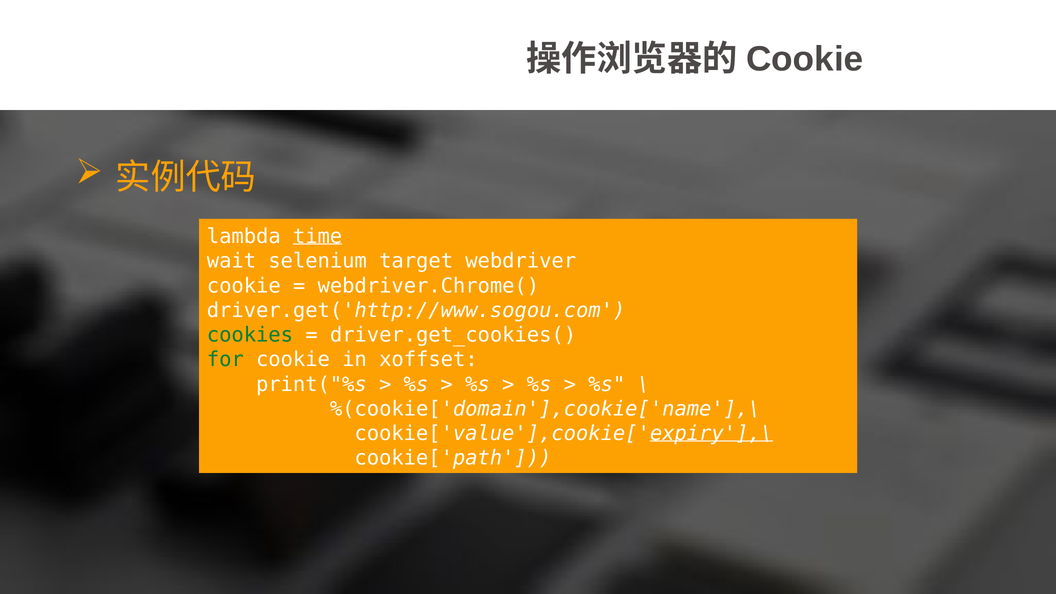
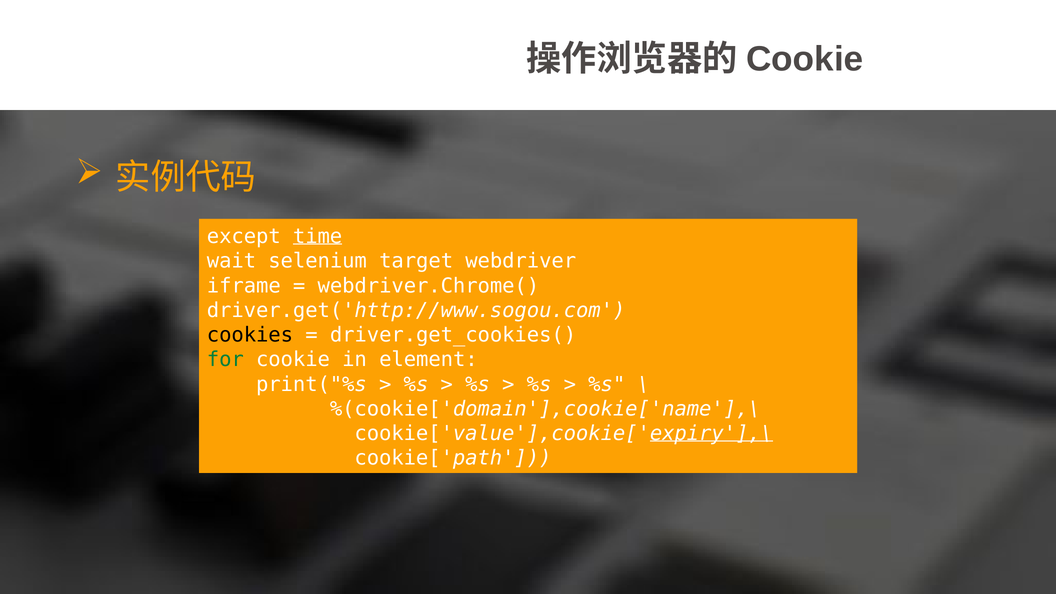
lambda: lambda -> except (244, 236)
cookie: cookie -> iframe (244, 286)
cookies colour: green -> black (250, 335)
xoffset: xoffset -> element (428, 359)
